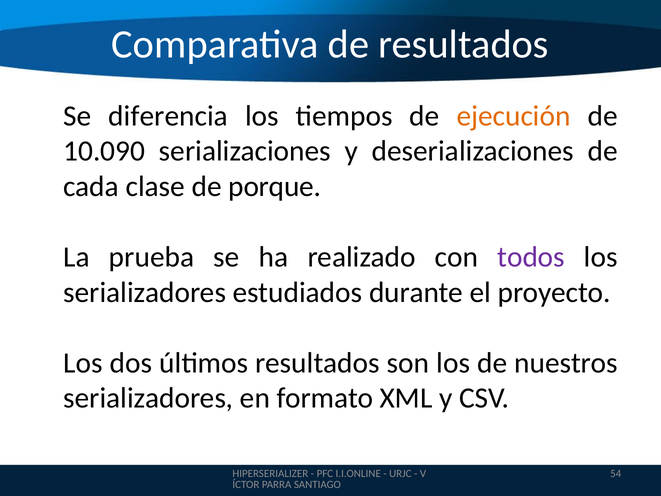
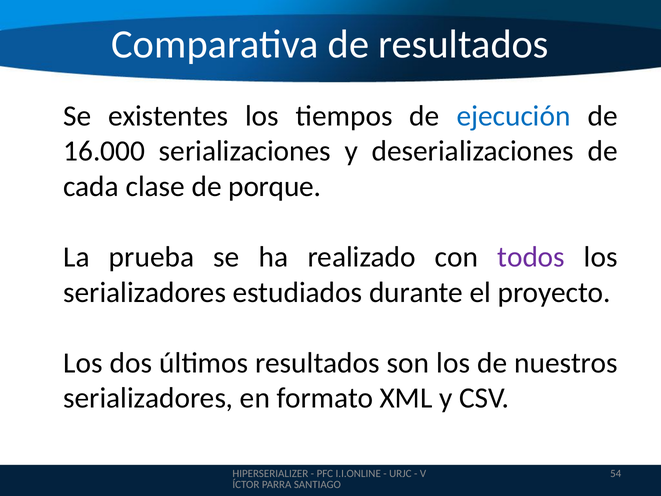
diferencia: diferencia -> existentes (168, 116)
ejecución colour: orange -> blue (514, 116)
10.090: 10.090 -> 16.000 (104, 151)
